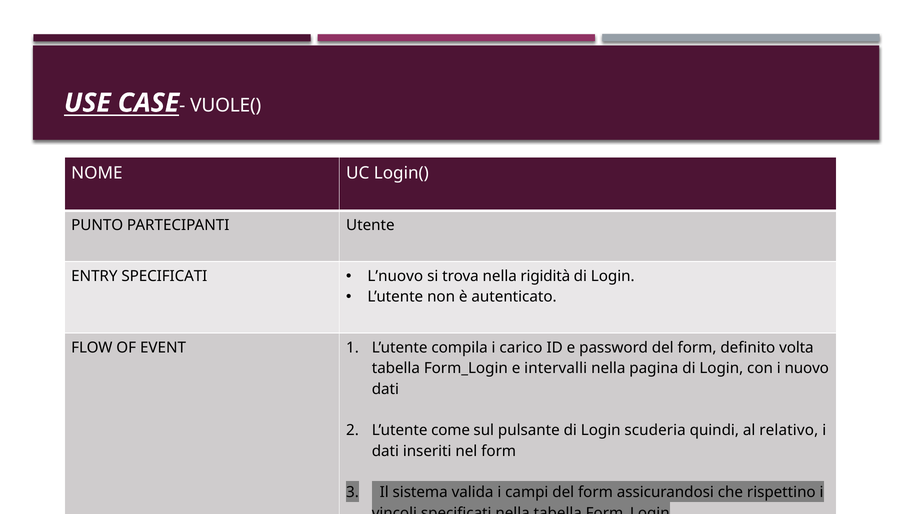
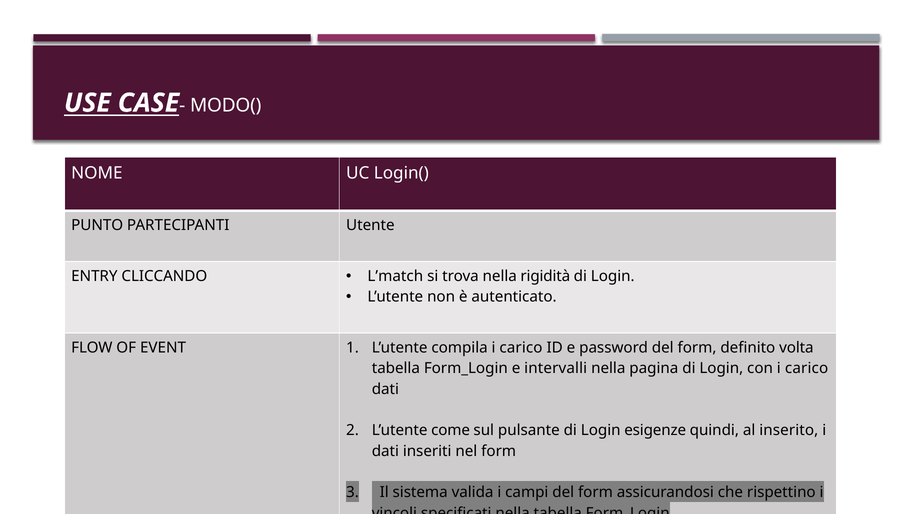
VUOLE(: VUOLE( -> MODO( (226, 105)
ENTRY SPECIFICATI: SPECIFICATI -> CLICCANDO (164, 276)
L’nuovo: L’nuovo -> L’match (395, 276)
con i nuovo: nuovo -> carico (807, 368)
scuderia: scuderia -> esigenze (655, 430)
relativo: relativo -> inserito (789, 430)
